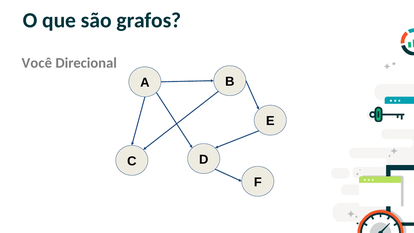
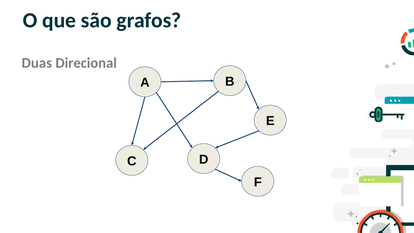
Você: Você -> Duas (37, 63)
